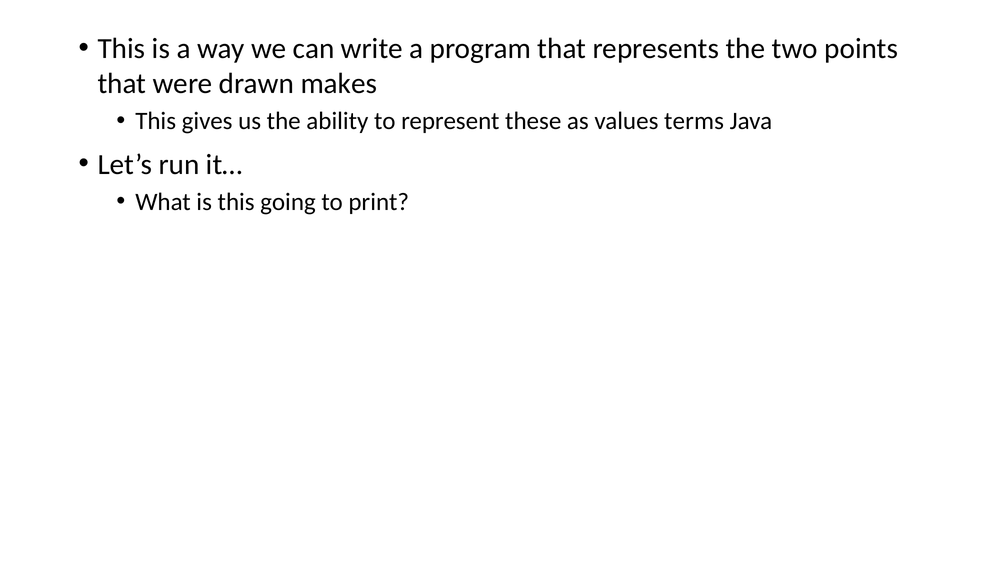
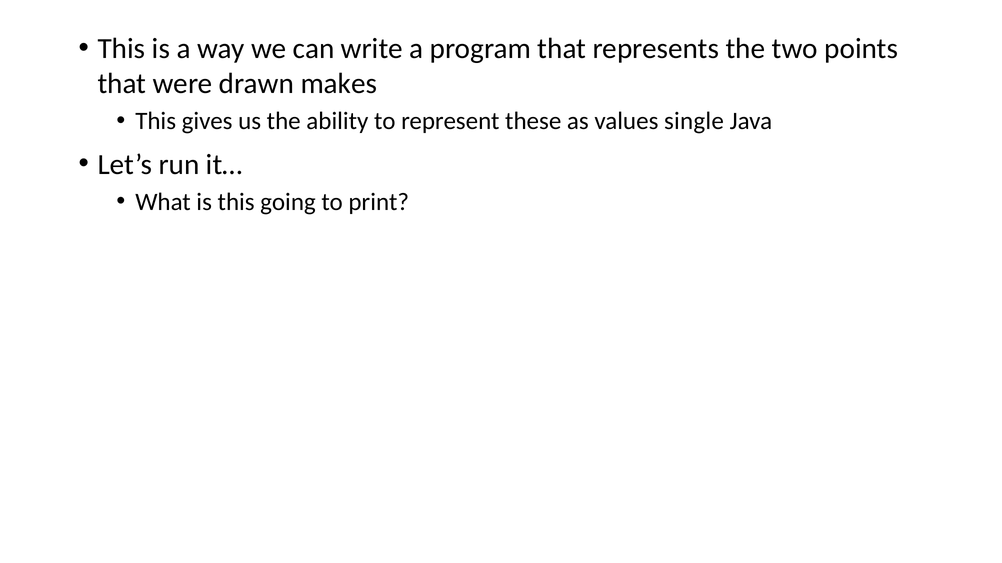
terms: terms -> single (694, 121)
